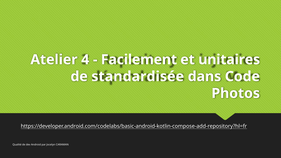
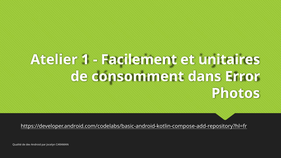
4: 4 -> 1 (85, 60)
standardisée: standardisée -> consomment (138, 77)
Code: Code -> Error (242, 77)
